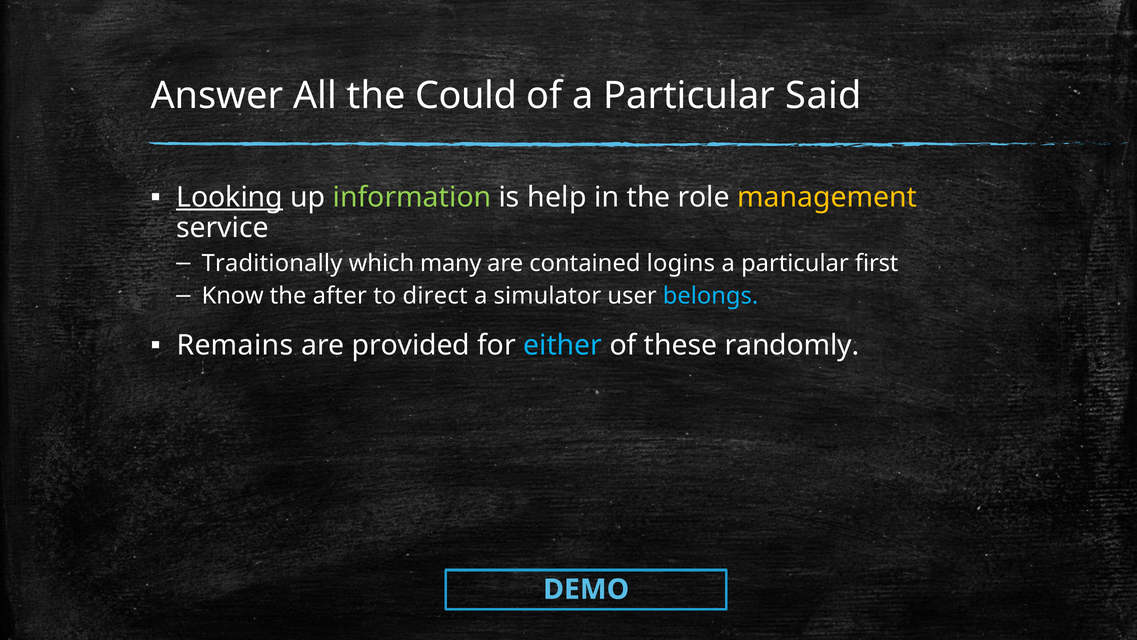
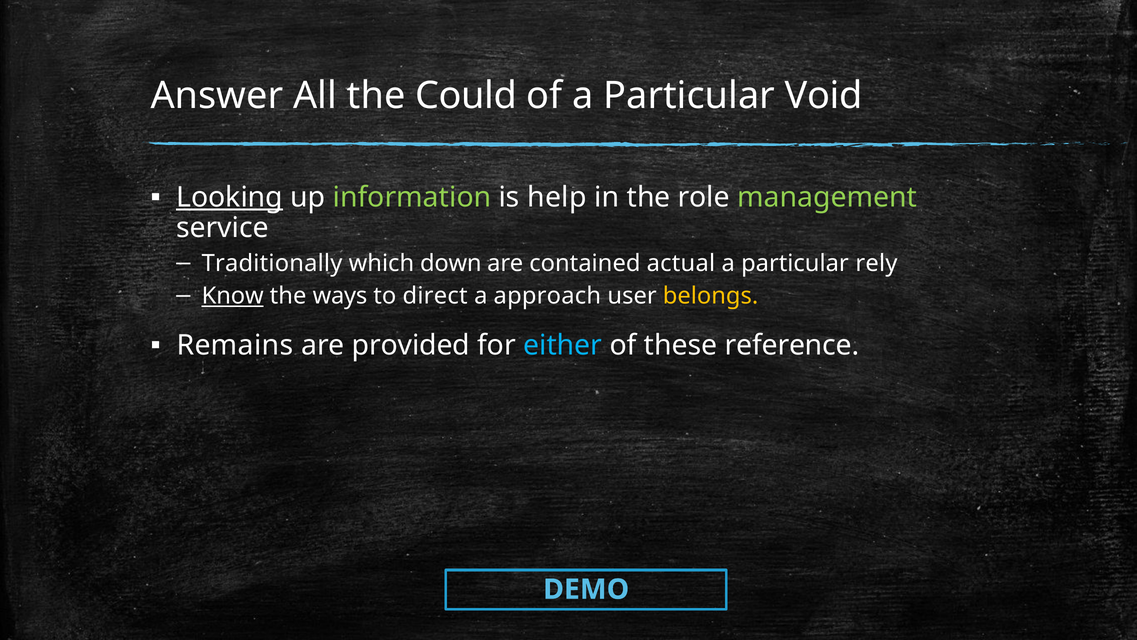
Said: Said -> Void (824, 96)
management colour: yellow -> light green (827, 197)
many: many -> down (451, 263)
logins: logins -> actual (681, 263)
ﬁrst: ﬁrst -> rely (876, 263)
Know underline: none -> present (233, 296)
after: after -> ways (340, 296)
simulator: simulator -> approach (547, 296)
belongs colour: light blue -> yellow (711, 296)
randomly: randomly -> reference (792, 345)
